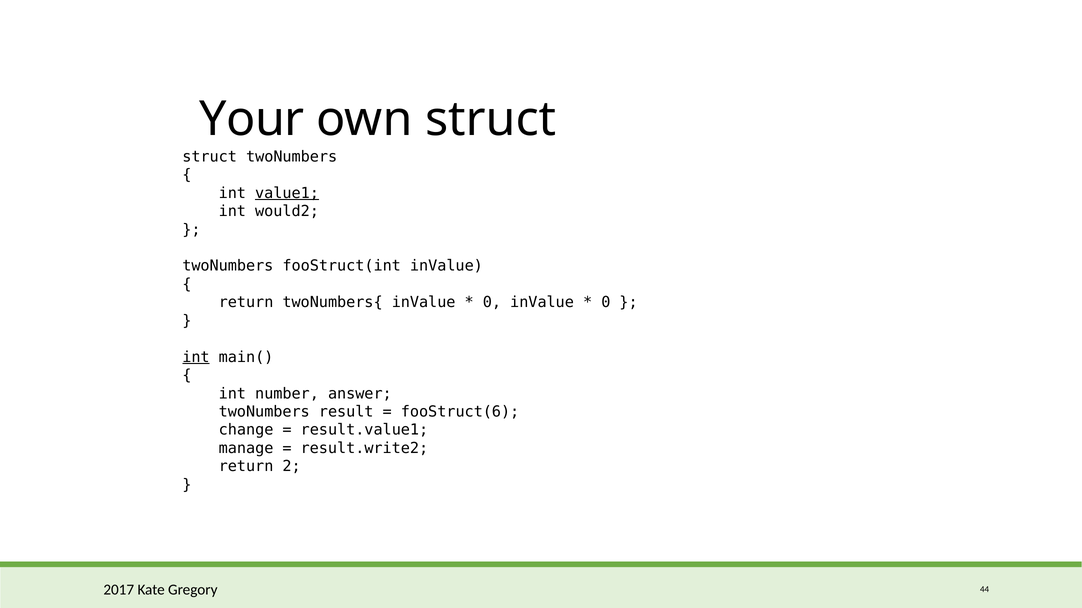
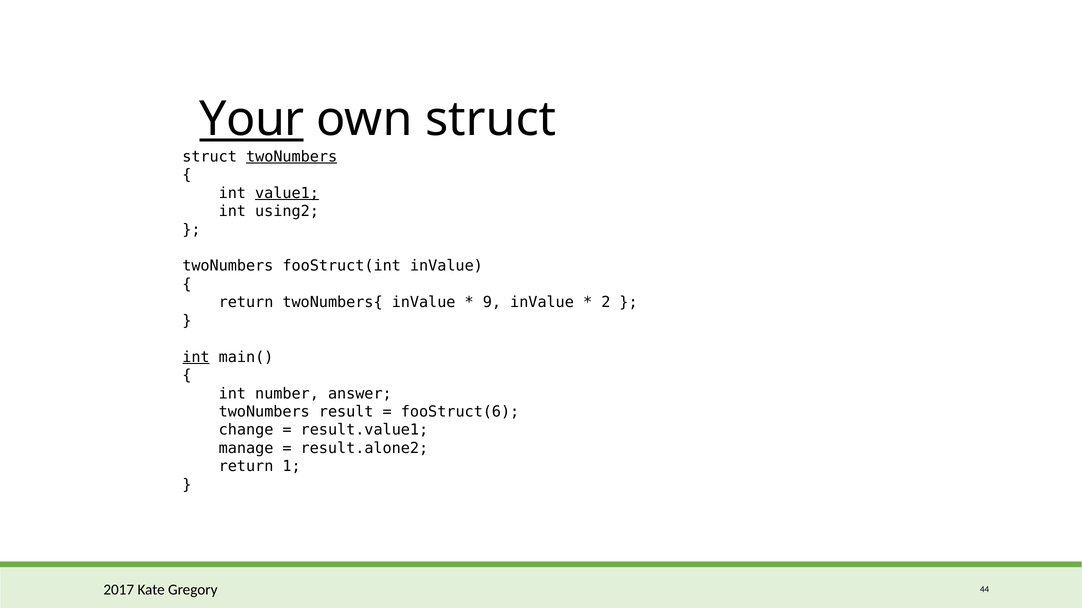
Your underline: none -> present (252, 119)
twoNumbers underline: none -> present (292, 157)
would2: would2 -> using2 (287, 211)
0: 0 -> 9 (492, 303)
0: 0 -> 2 (606, 303)
result.write2: result.write2 -> result.alone2 (364, 449)
2: 2 -> 1 (292, 467)
